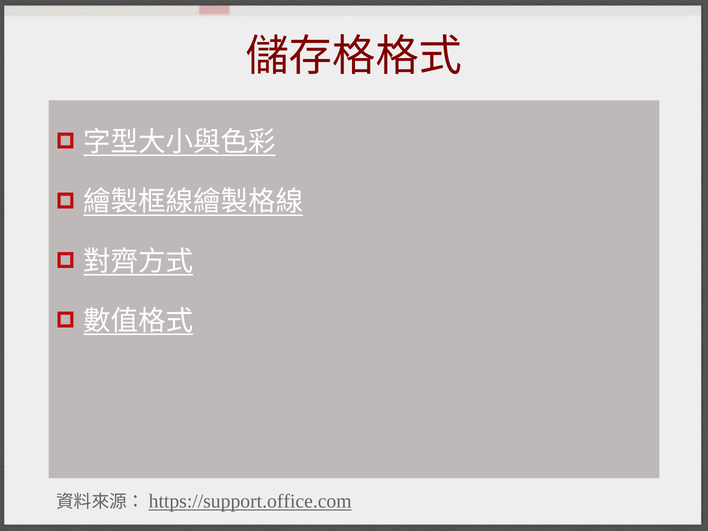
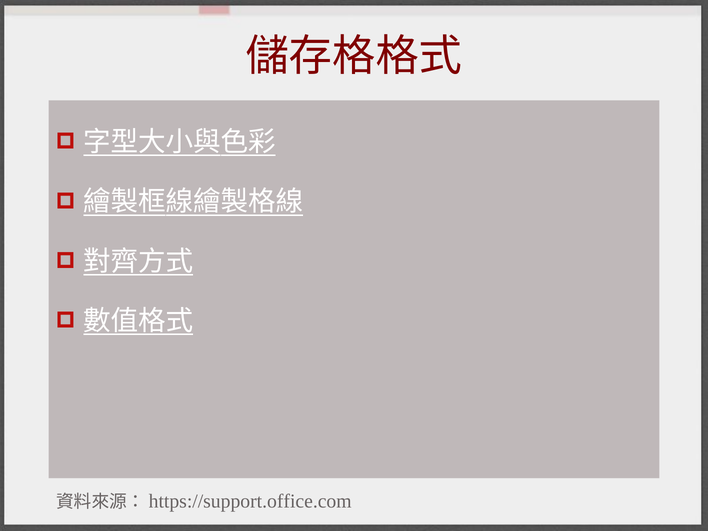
https://support.office.com underline: present -> none (250, 501)
